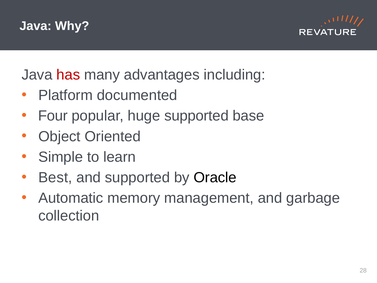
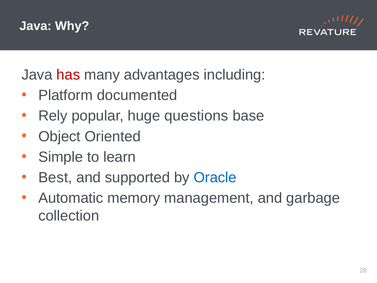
Four: Four -> Rely (53, 116)
huge supported: supported -> questions (196, 116)
Oracle colour: black -> blue (215, 177)
